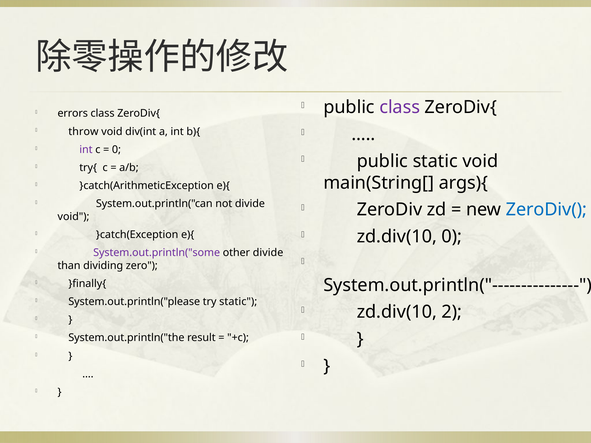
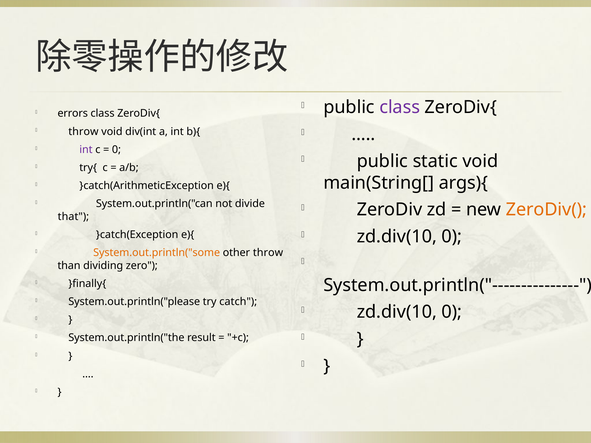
ZeroDiv( colour: blue -> orange (546, 210)
void: void -> that (73, 217)
System.out.println("some colour: purple -> orange (157, 253)
other divide: divide -> throw (268, 253)
try static: static -> catch (238, 302)
2: 2 -> 0 (452, 312)
